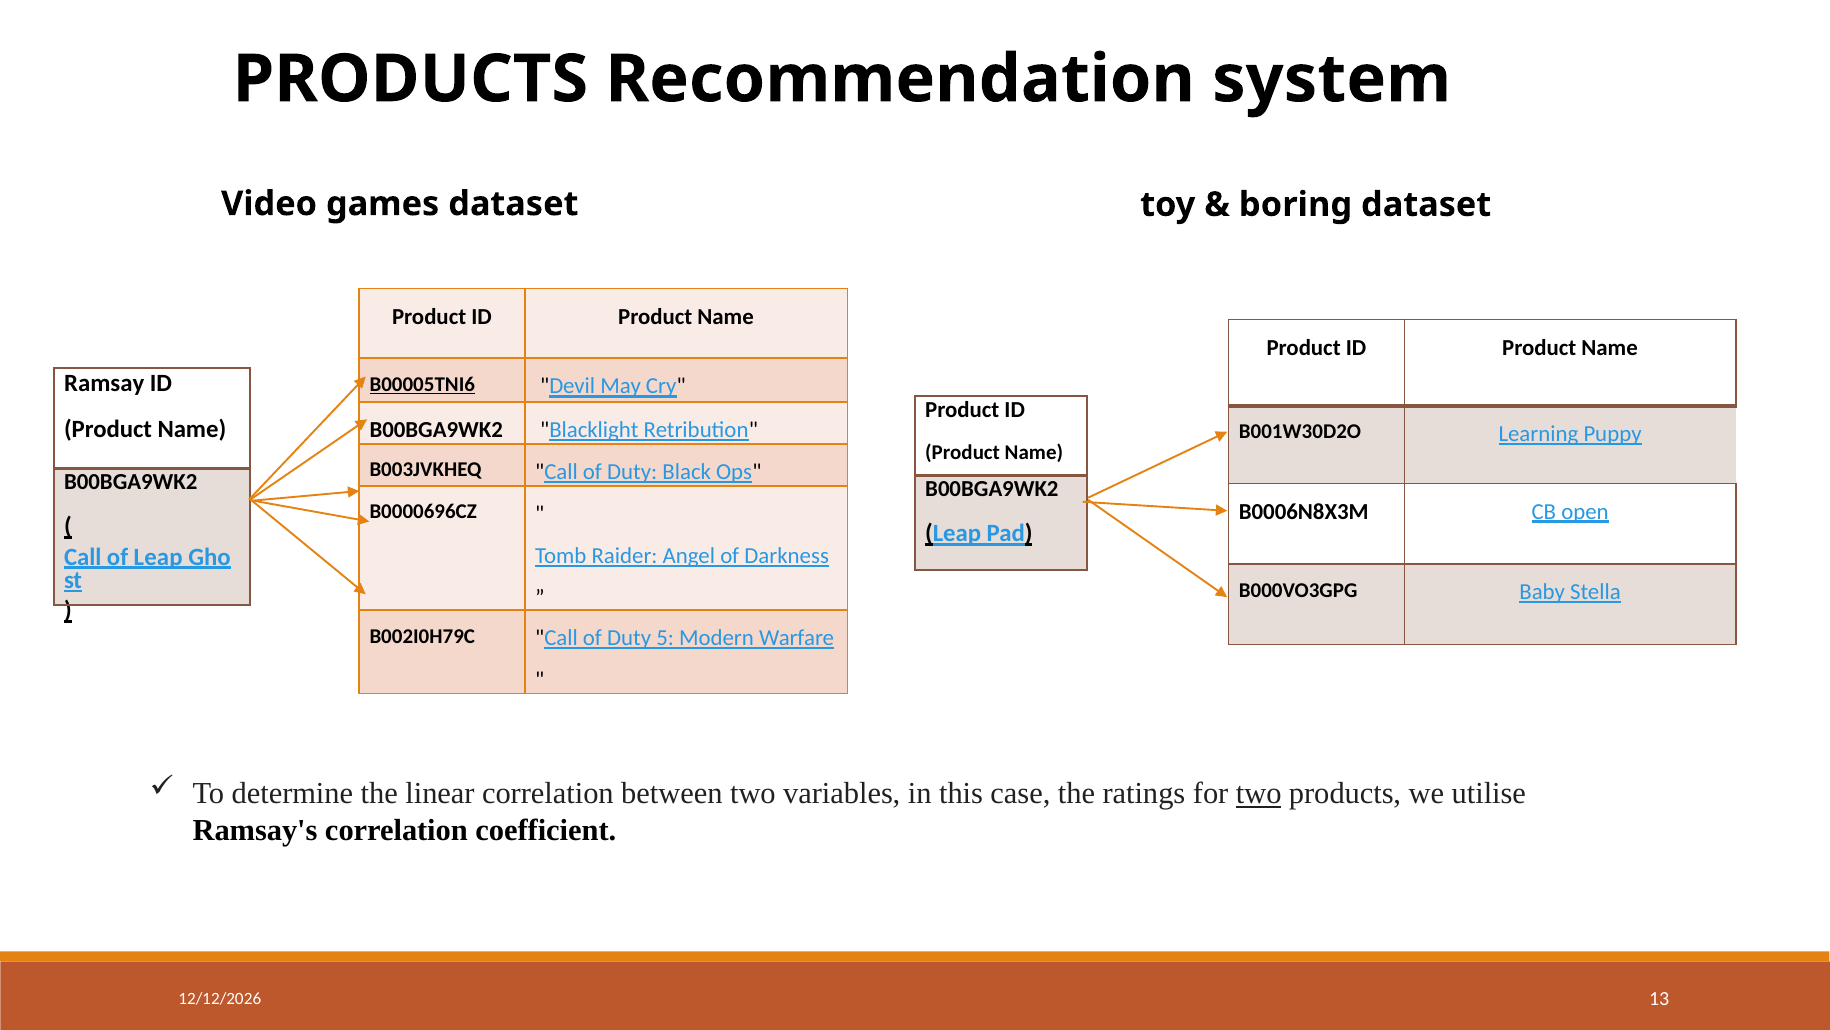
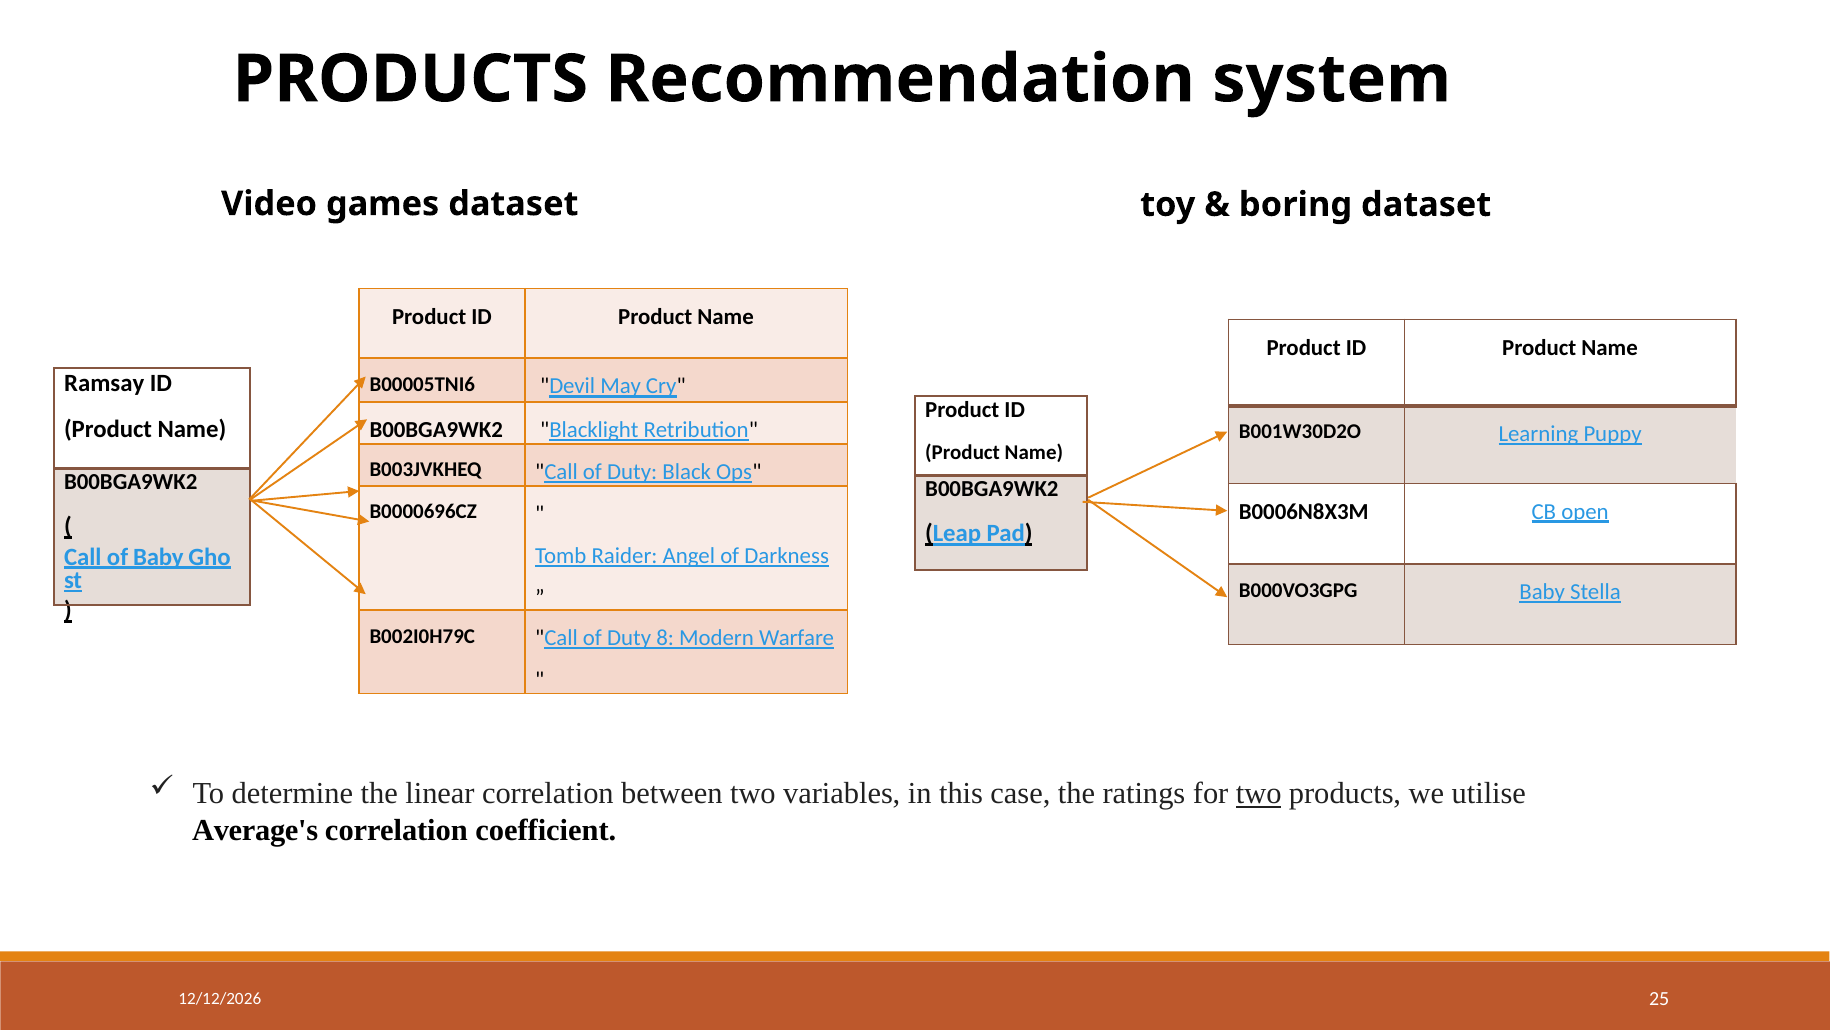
B00005TNI6 underline: present -> none (422, 384)
of Leap: Leap -> Baby (158, 557)
5: 5 -> 8 (665, 638)
Ramsay's: Ramsay's -> Average's (255, 830)
13: 13 -> 25 (1659, 998)
